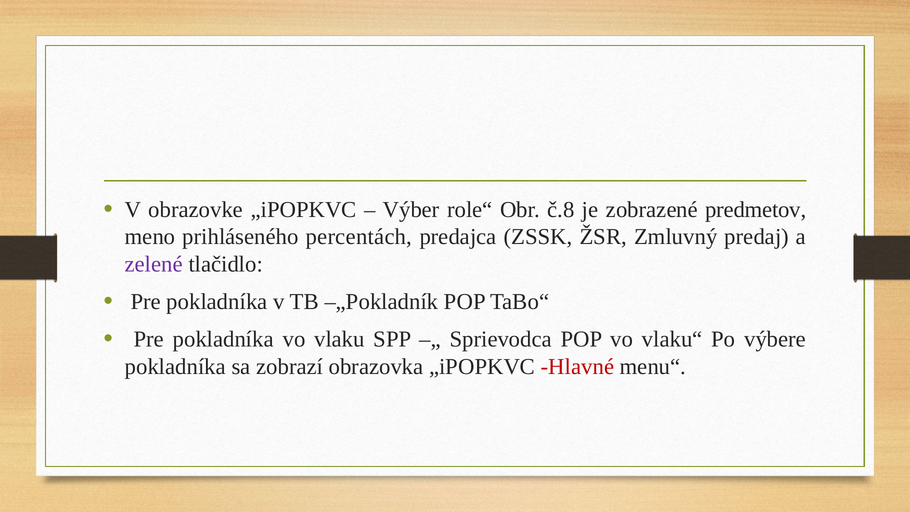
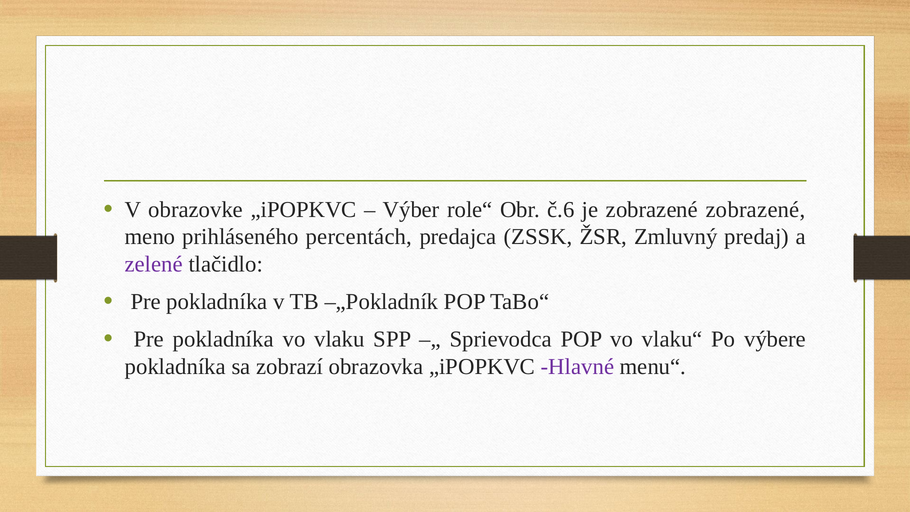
č.8: č.8 -> č.6 (561, 210)
zobrazené predmetov: predmetov -> zobrazené (756, 210)
Hlavné colour: red -> purple (578, 366)
